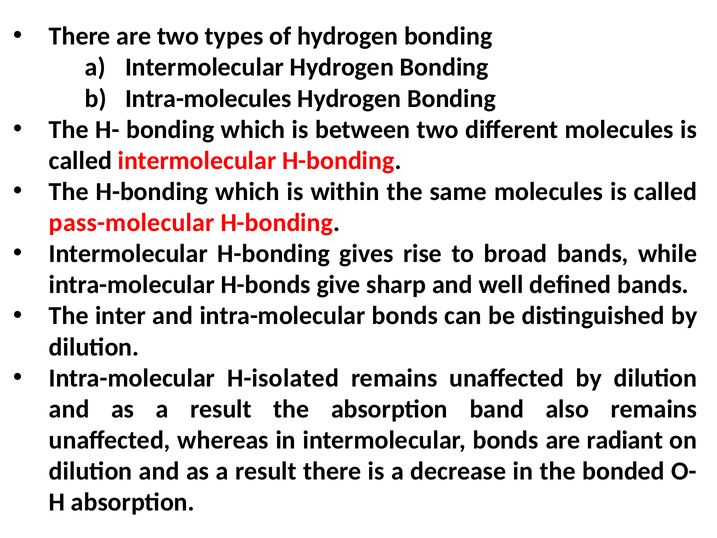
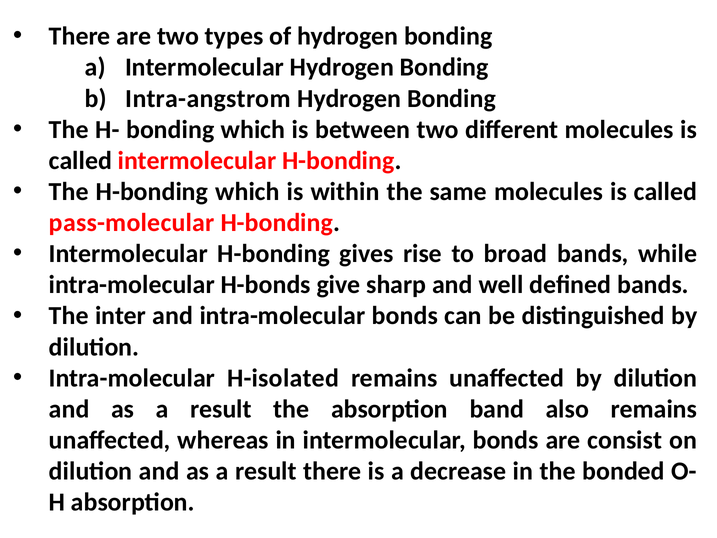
Intra-molecules: Intra-molecules -> Intra-angstrom (208, 98)
radiant: radiant -> consist (625, 440)
